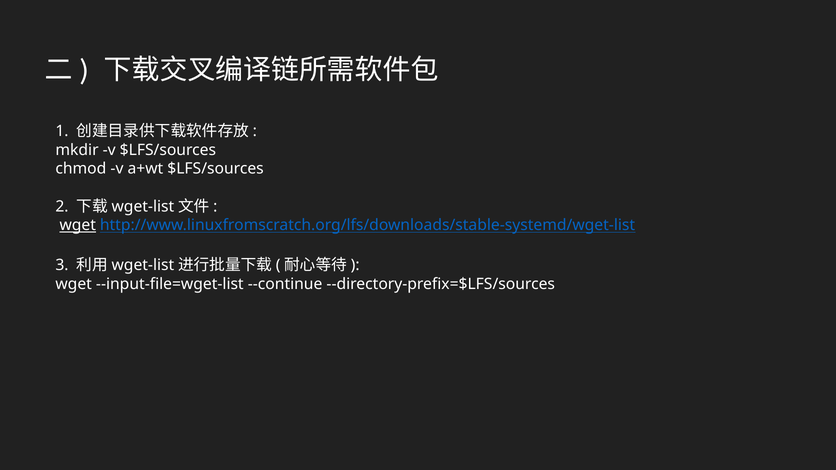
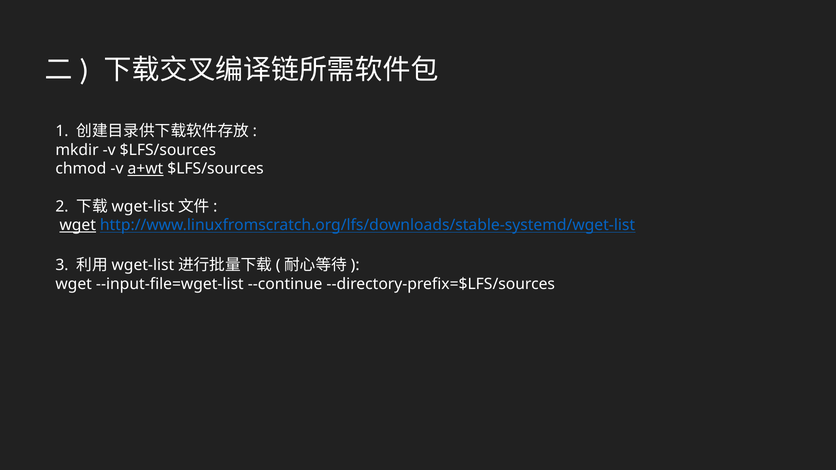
a+wt underline: none -> present (145, 169)
